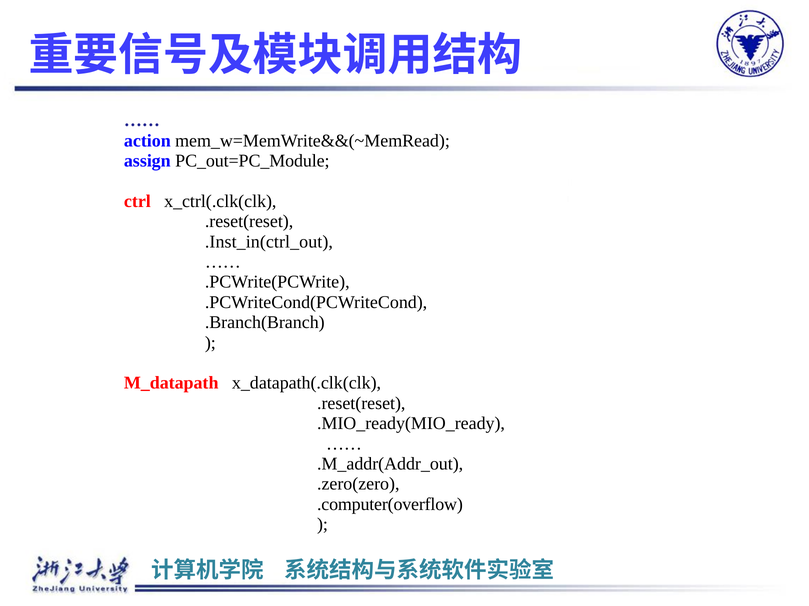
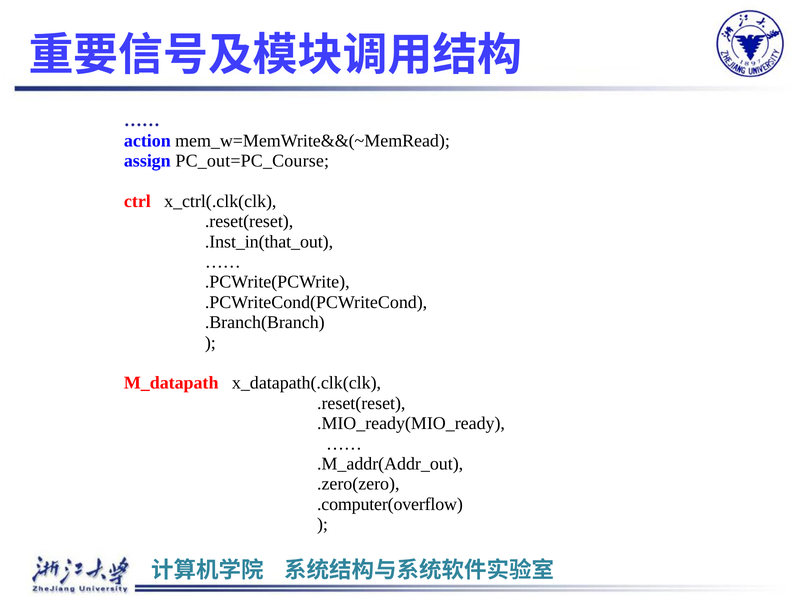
PC_out=PC_Module: PC_out=PC_Module -> PC_out=PC_Course (252, 161)
.Inst_in(ctrl_out: .Inst_in(ctrl_out -> .Inst_in(that_out (269, 242)
